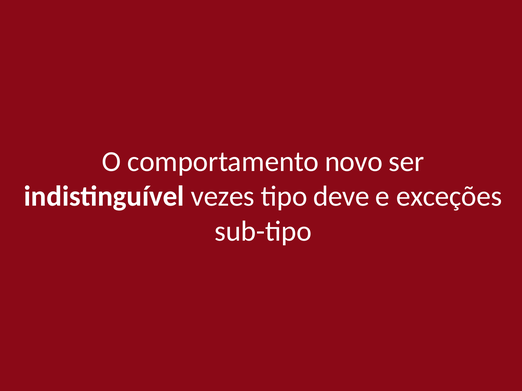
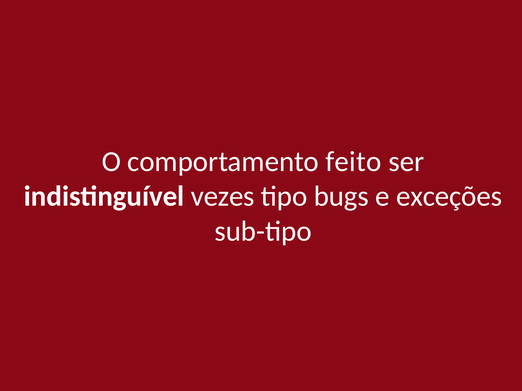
novo: novo -> feito (353, 162)
deve: deve -> bugs (341, 197)
